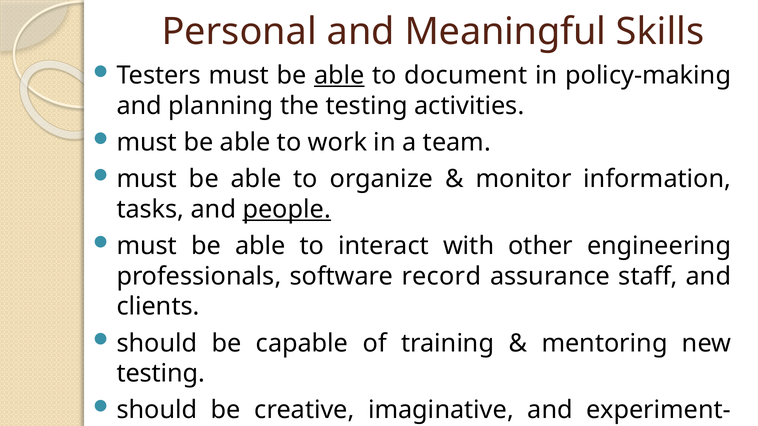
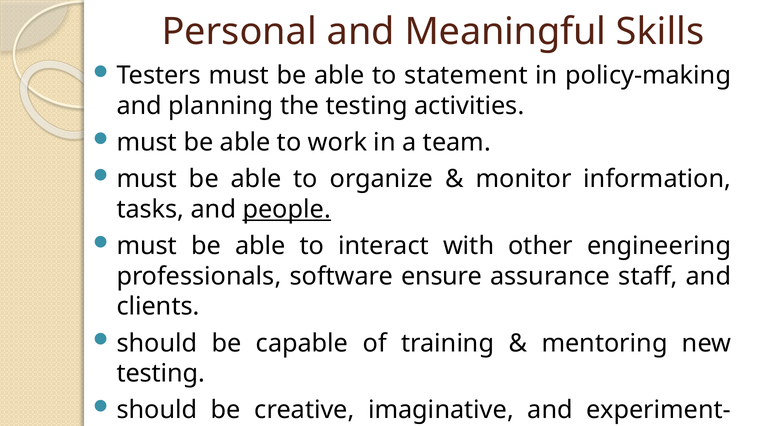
able underline: present -> none (339, 76)
document: document -> statement (466, 76)
record: record -> ensure (442, 277)
